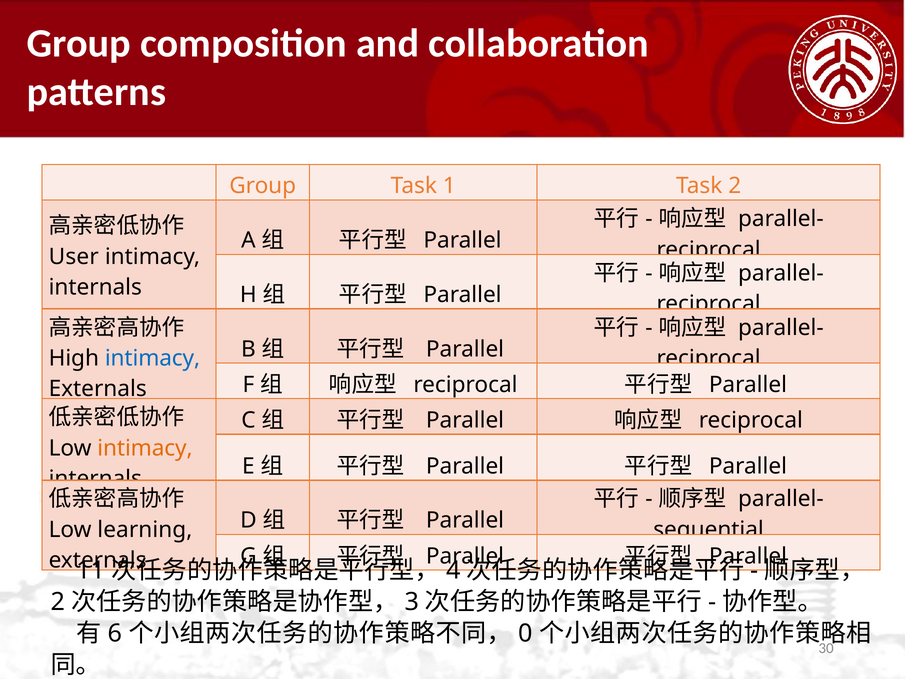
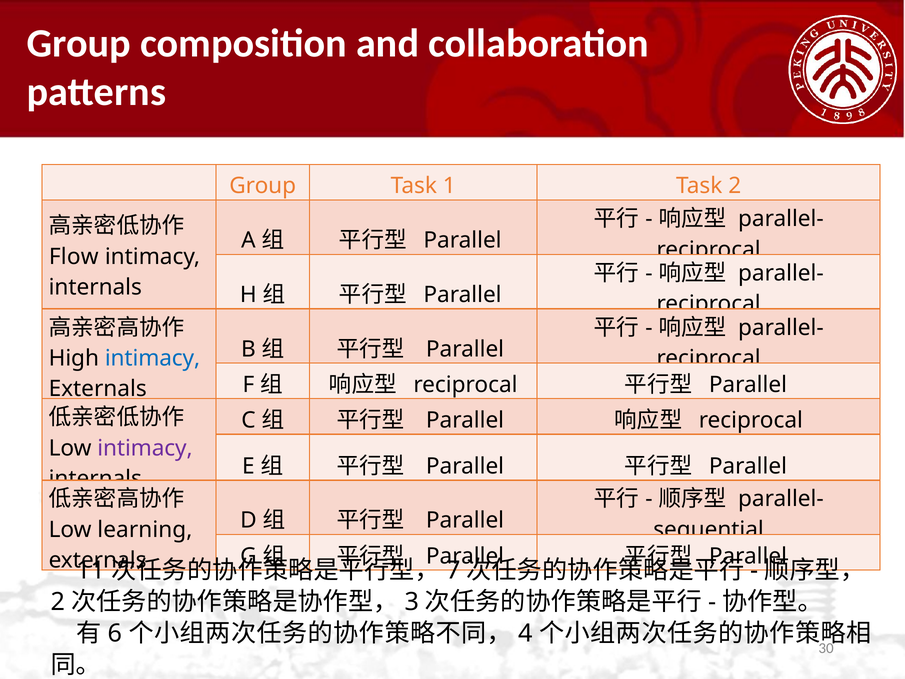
User: User -> Flow (74, 257)
intimacy colour: orange -> purple (145, 448)
4: 4 -> 7 (453, 570)
0: 0 -> 4 (526, 633)
